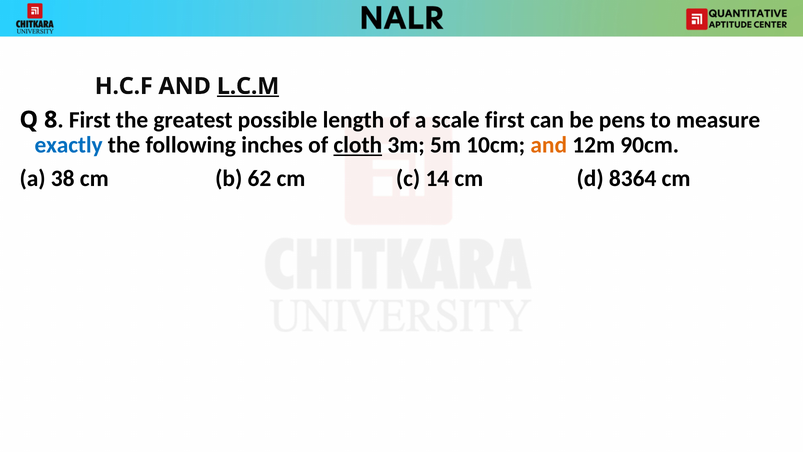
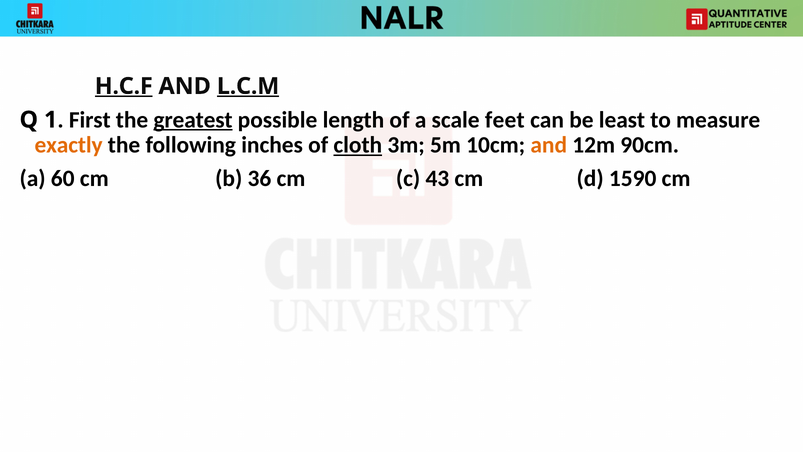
H.C.F underline: none -> present (124, 86)
8: 8 -> 1 (51, 120)
greatest underline: none -> present (193, 120)
scale first: first -> feet (505, 120)
pens: pens -> least (622, 120)
exactly colour: blue -> orange (69, 145)
38: 38 -> 60 (63, 179)
62: 62 -> 36 (259, 179)
14: 14 -> 43 (437, 179)
8364: 8364 -> 1590 (633, 179)
